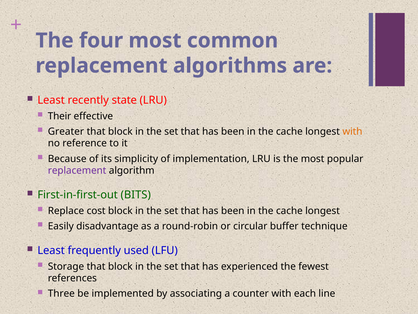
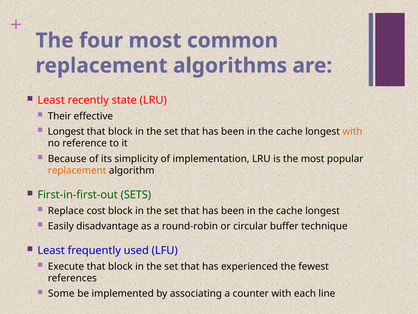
Greater: Greater -> Longest (66, 131)
replacement colour: purple -> orange (77, 170)
BITS: BITS -> SETS (136, 195)
Storage: Storage -> Execute (66, 266)
Three: Three -> Some (61, 293)
